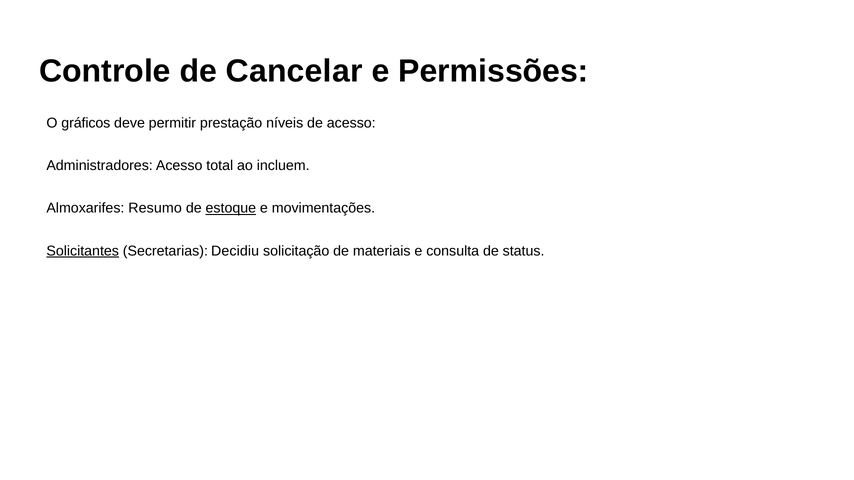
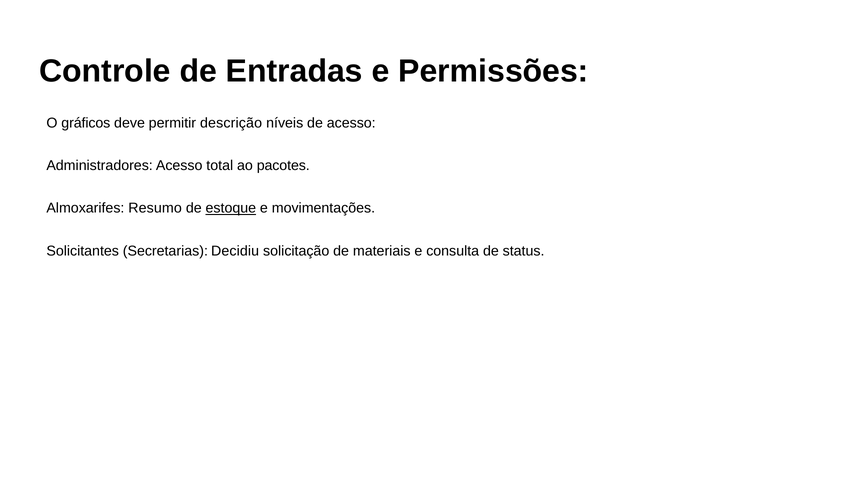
Cancelar: Cancelar -> Entradas (294, 71)
prestação: prestação -> descrição (231, 123)
incluem: incluem -> pacotes (283, 166)
Solicitantes underline: present -> none (83, 251)
